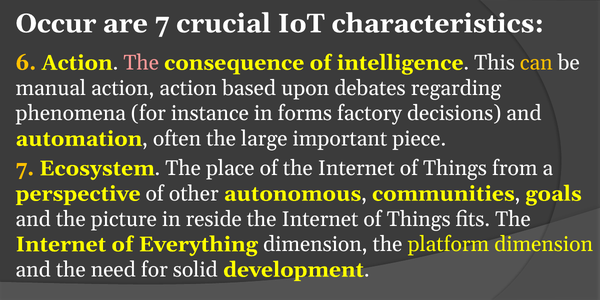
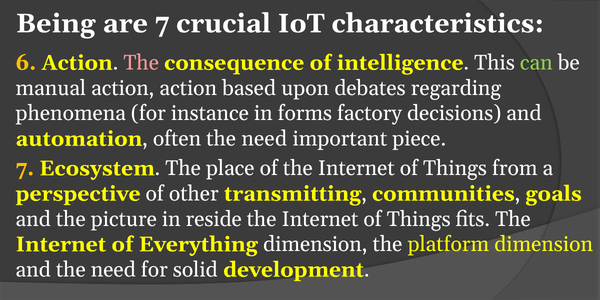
Occur: Occur -> Being (56, 24)
can colour: yellow -> light green (536, 63)
often the large: large -> need (264, 139)
autonomous: autonomous -> transmitting (293, 194)
